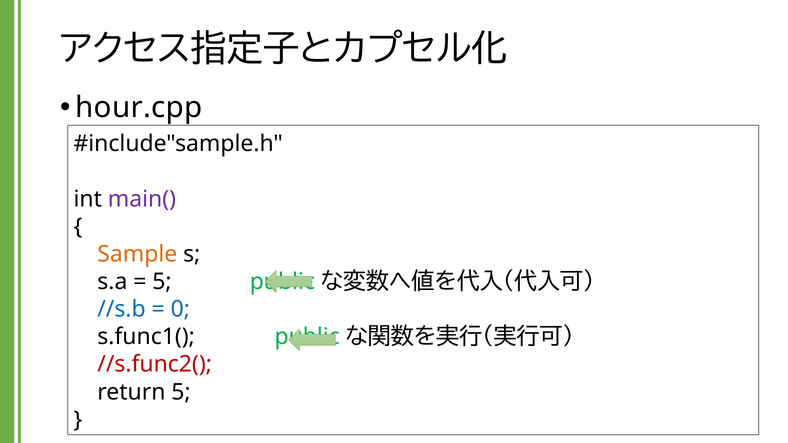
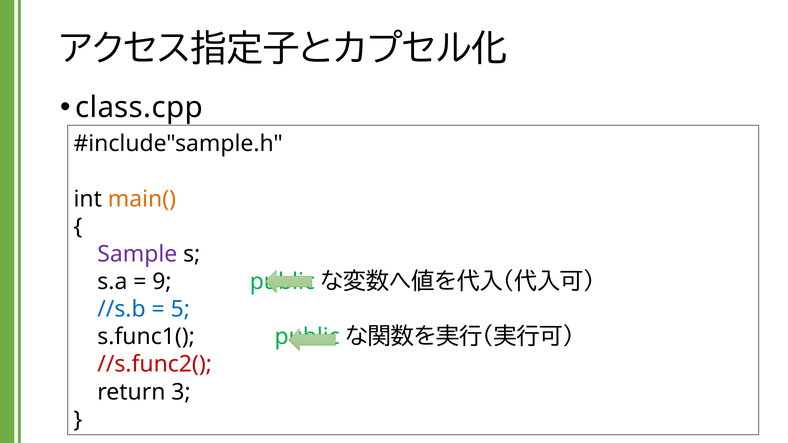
hour.cpp: hour.cpp -> class.cpp (139, 108)
main( colour: purple -> orange (142, 199)
Sample colour: orange -> purple (137, 254)
5: 5 -> 9 (162, 282)
0: 0 -> 5 (180, 309)
return 5: 5 -> 3 (181, 392)
